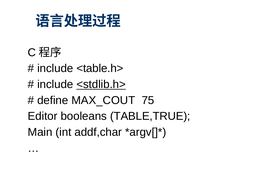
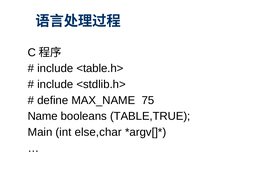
<stdlib.h> underline: present -> none (101, 84)
MAX_COUT: MAX_COUT -> MAX_NAME (103, 100)
Editor: Editor -> Name (43, 116)
addf,char: addf,char -> else,char (98, 132)
